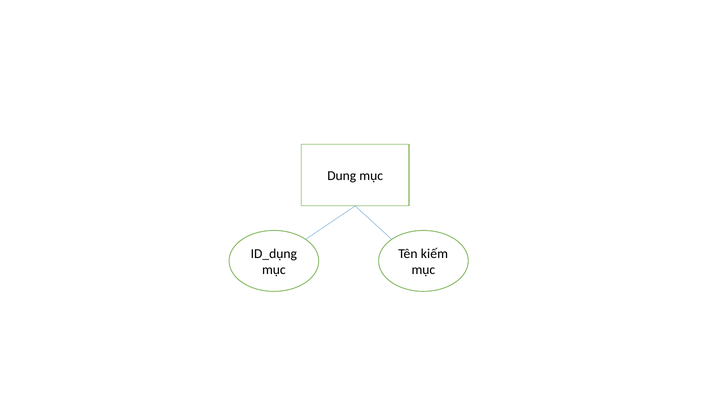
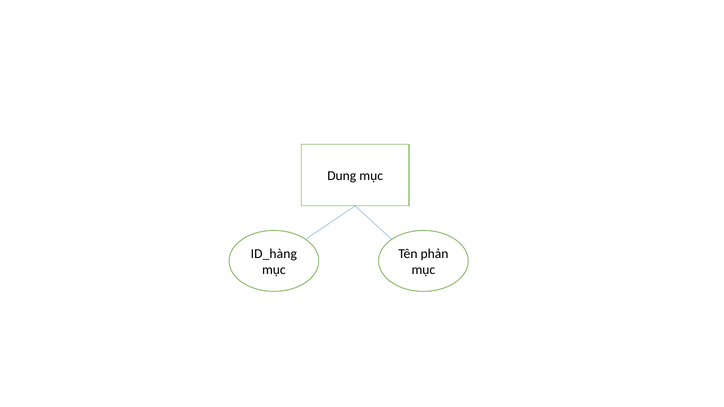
ID_dụng: ID_dụng -> ID_hàng (274, 254)
kiếm: kiếm -> phản (435, 254)
